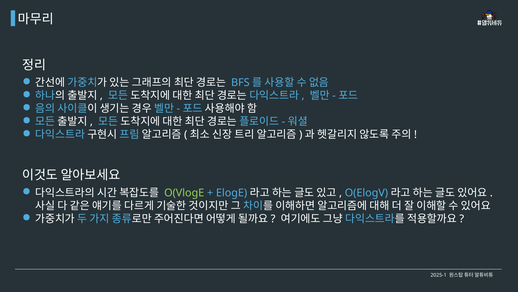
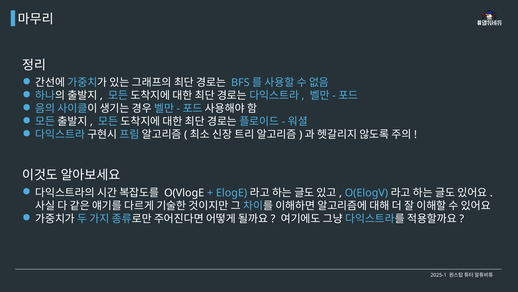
O(VlogE colour: light green -> white (184, 192)
